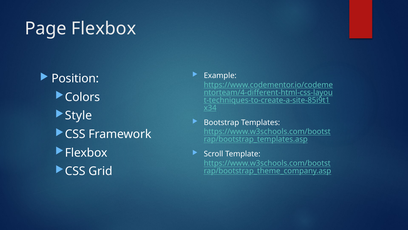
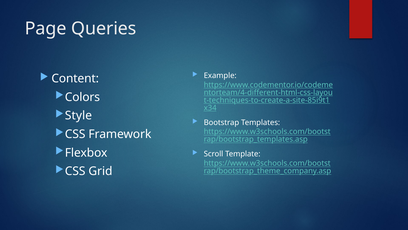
Page Flexbox: Flexbox -> Queries (104, 29)
Position: Position -> Content (75, 78)
